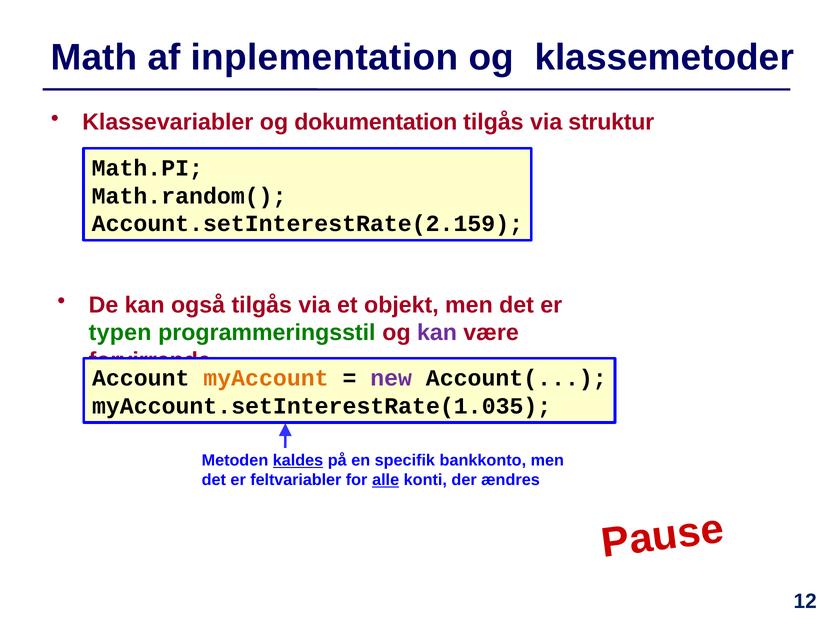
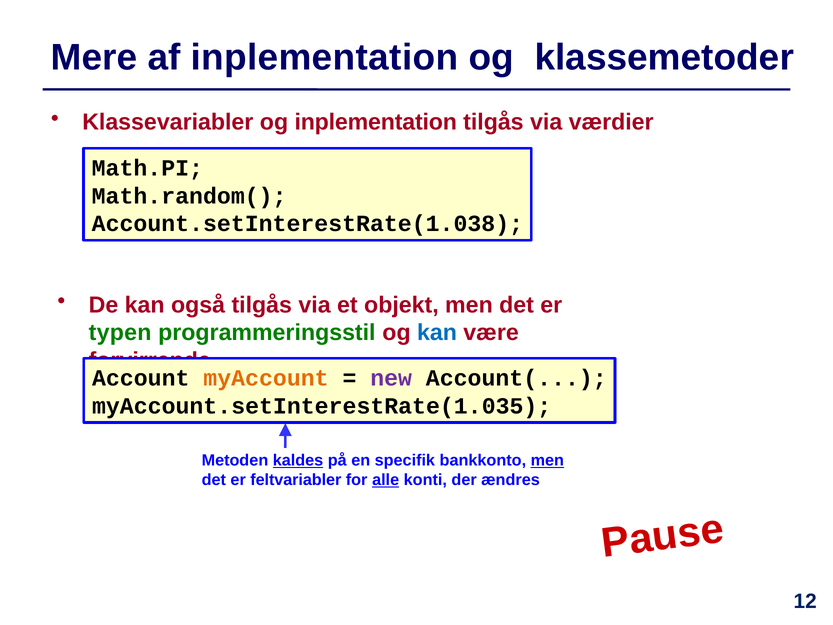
Math: Math -> Mere (94, 57)
og dokumentation: dokumentation -> inplementation (376, 122)
struktur: struktur -> værdier (611, 122)
Account.setInterestRate(2.159: Account.setInterestRate(2.159 -> Account.setInterestRate(1.038 (307, 224)
kan colour: purple -> blue (437, 333)
men underline: none -> present (547, 460)
